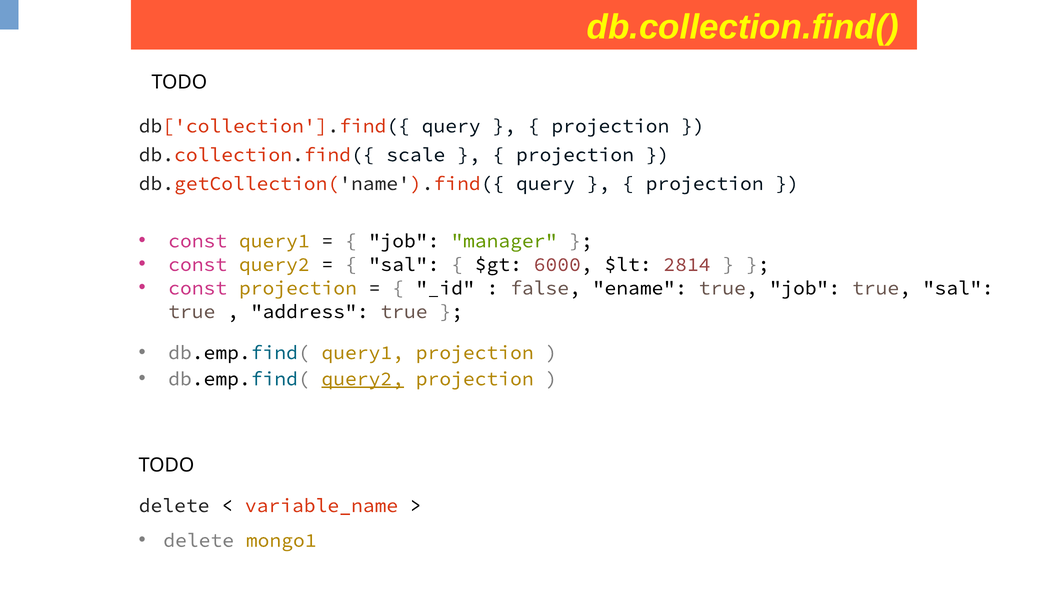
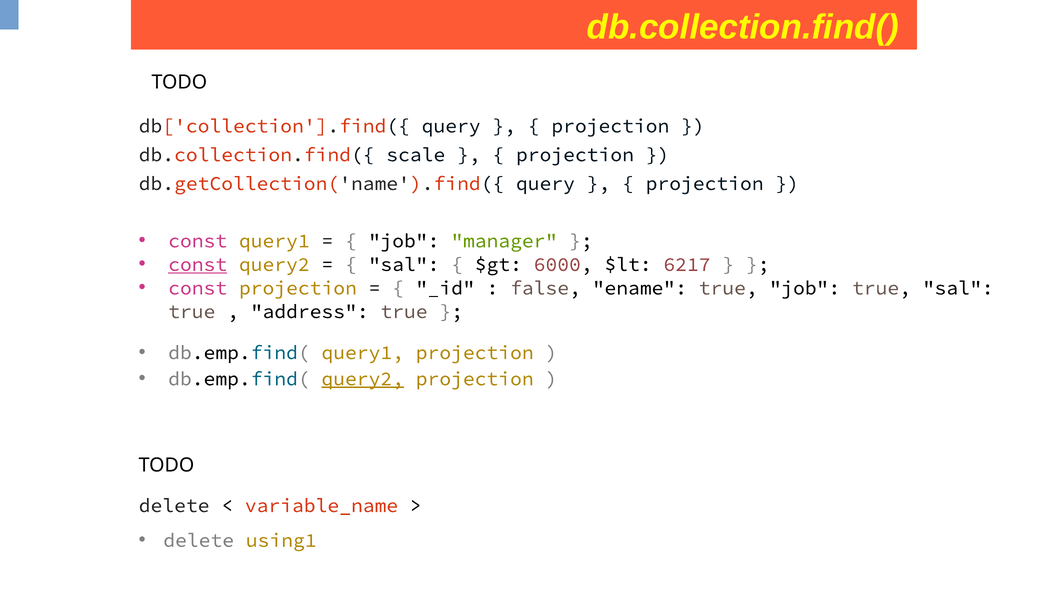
const underline: none -> present (198, 265)
2814: 2814 -> 6217 (687, 265)
mongo1: mongo1 -> using1 (281, 541)
